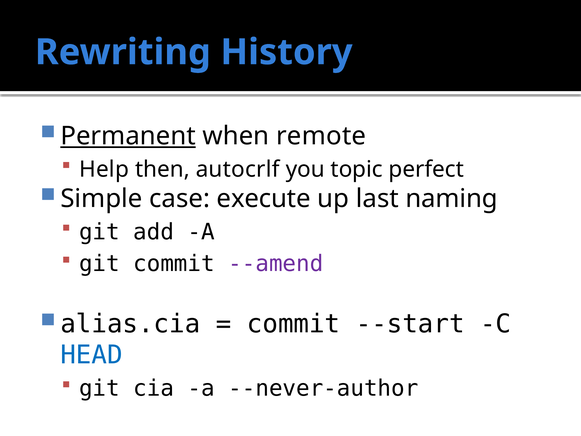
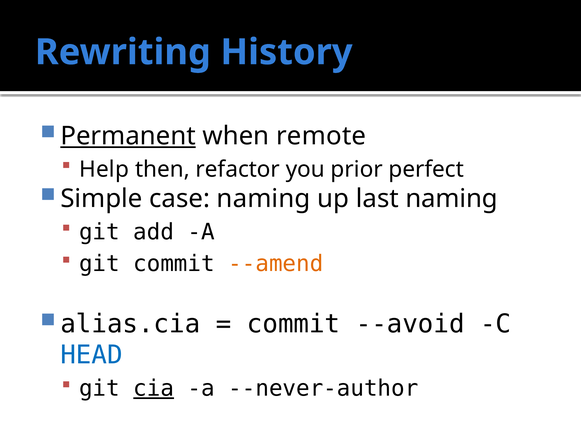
autocrlf: autocrlf -> refactor (238, 169)
topic: topic -> prior (357, 169)
case execute: execute -> naming (264, 199)
--amend colour: purple -> orange (276, 264)
--start: --start -> --avoid (410, 324)
cia underline: none -> present (154, 388)
